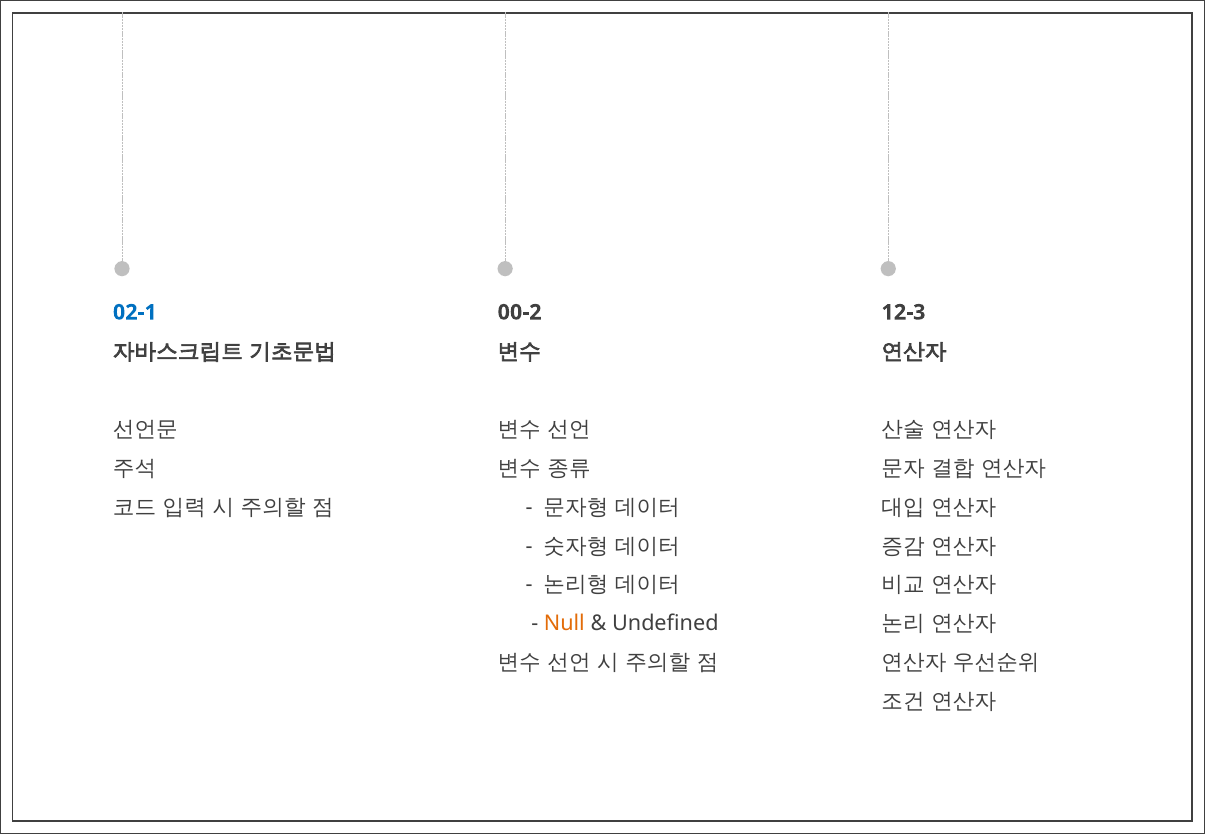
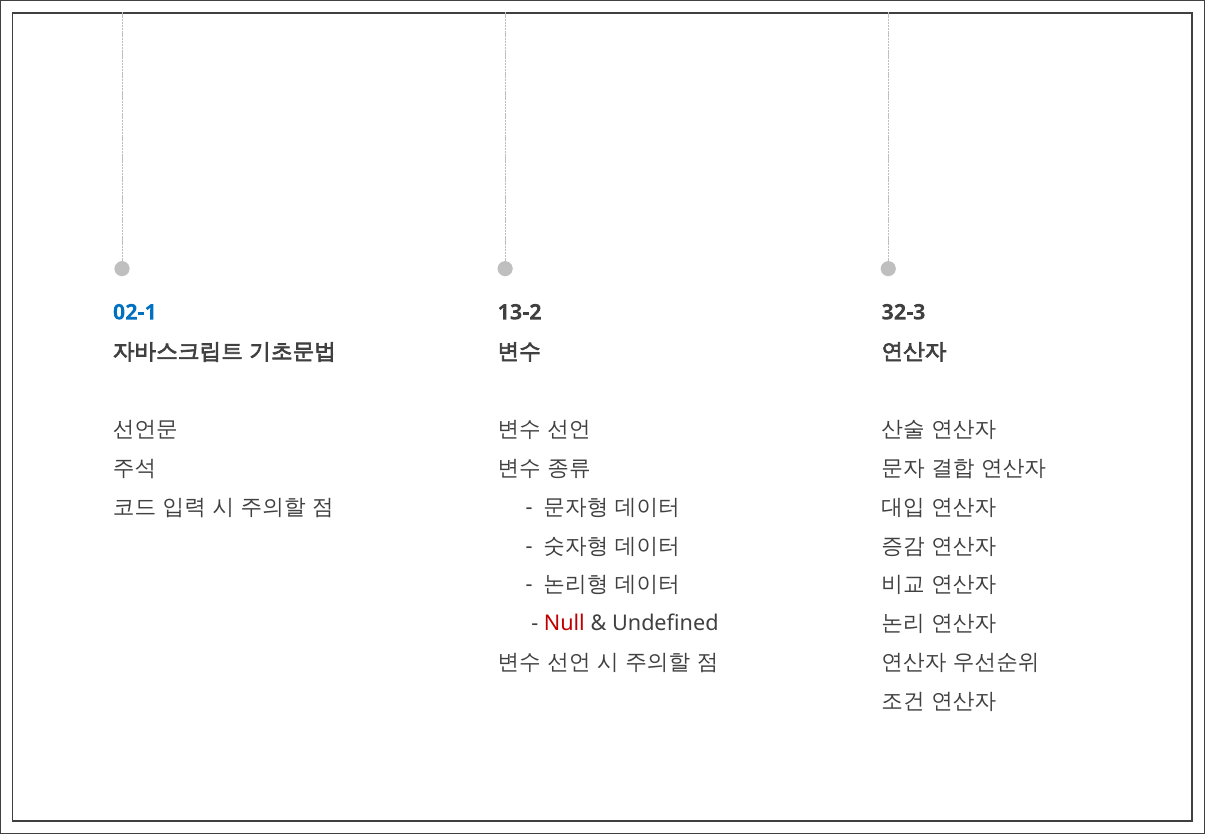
00-2: 00-2 -> 13-2 (520, 312)
12-3: 12-3 -> 32-3 (903, 312)
Null colour: orange -> red (564, 624)
